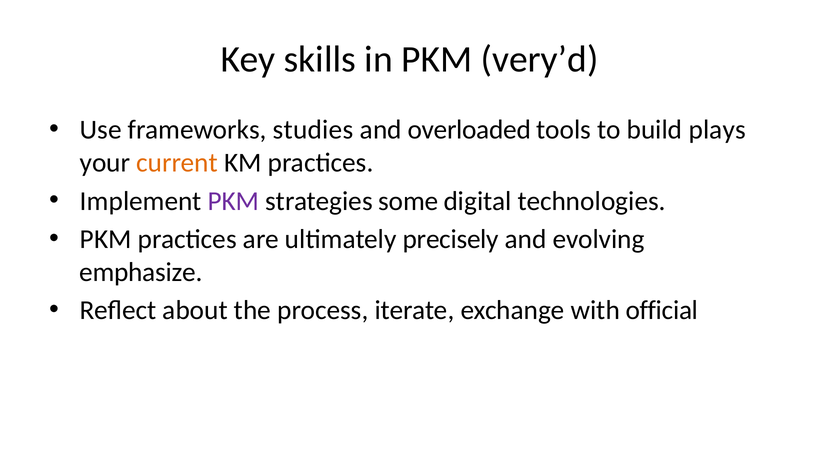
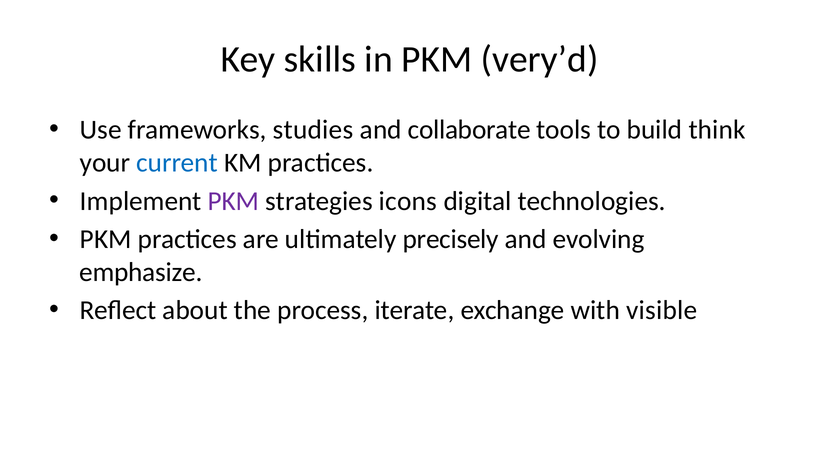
overloaded: overloaded -> collaborate (469, 130)
plays: plays -> think (717, 130)
current colour: orange -> blue (177, 163)
some: some -> icons (408, 201)
official: official -> visible (662, 310)
